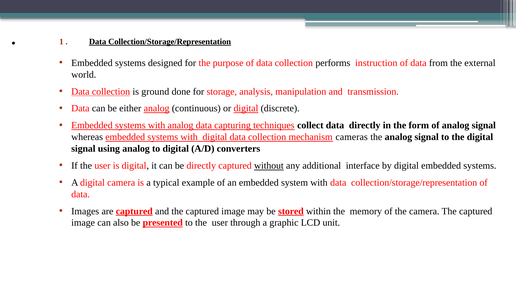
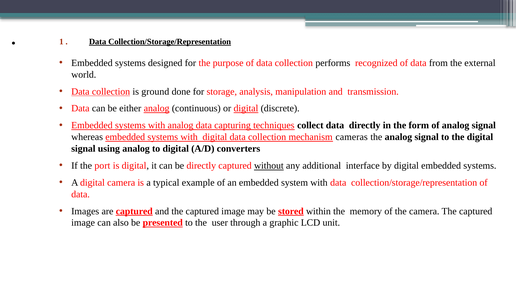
instruction: instruction -> recognized (376, 63)
If the user: user -> port (102, 166)
